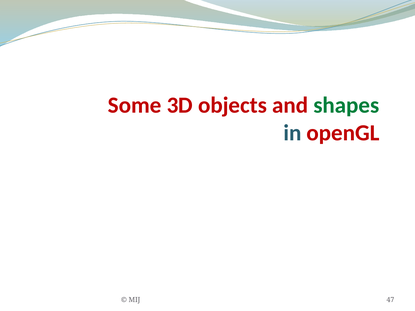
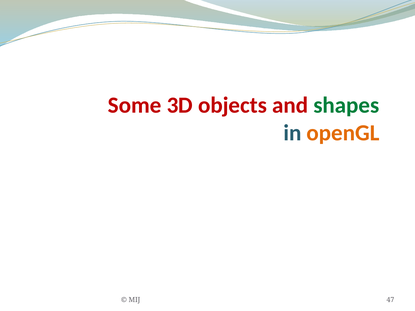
openGL colour: red -> orange (343, 133)
